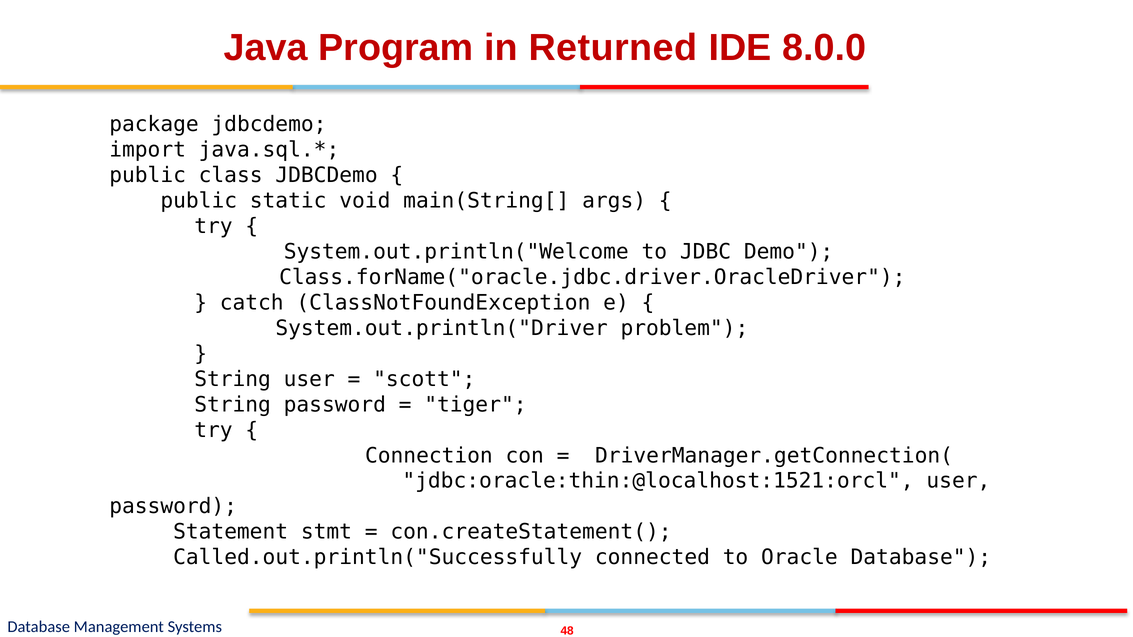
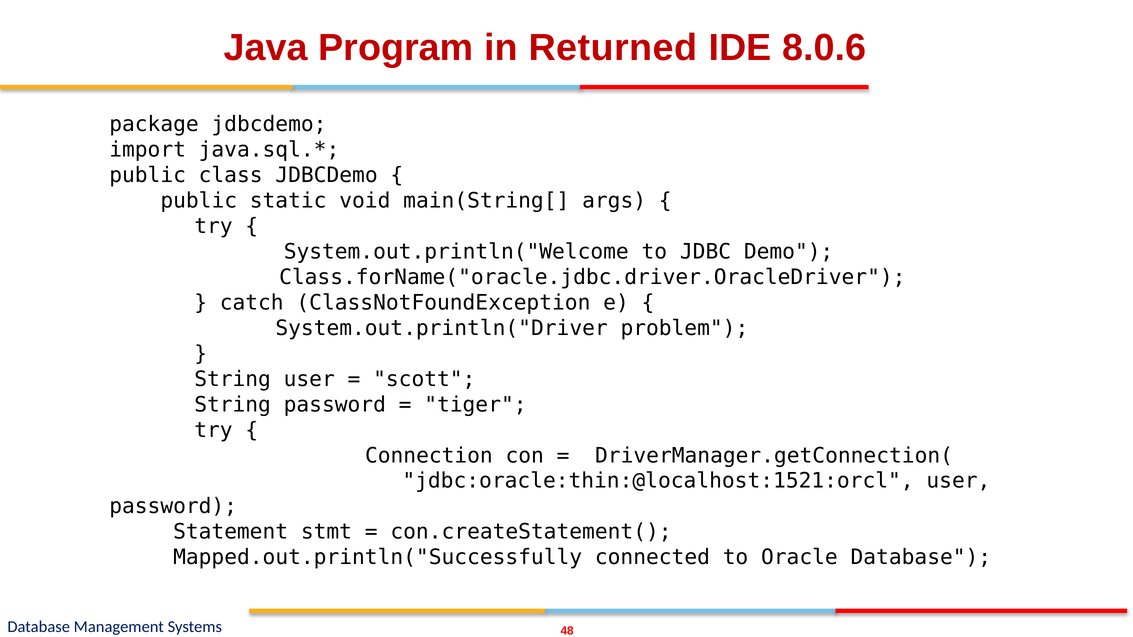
8.0.0: 8.0.0 -> 8.0.6 (824, 48)
Called.out.println("Successfully: Called.out.println("Successfully -> Mapped.out.println("Successfully (378, 558)
